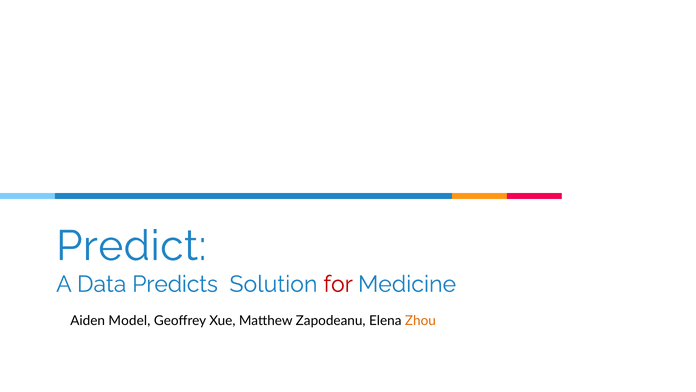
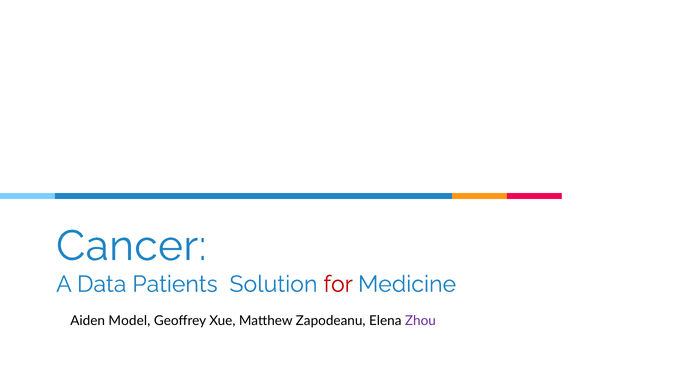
Predict: Predict -> Cancer (131, 246)
Predicts: Predicts -> Patients (175, 284)
Zhou colour: orange -> purple (420, 320)
